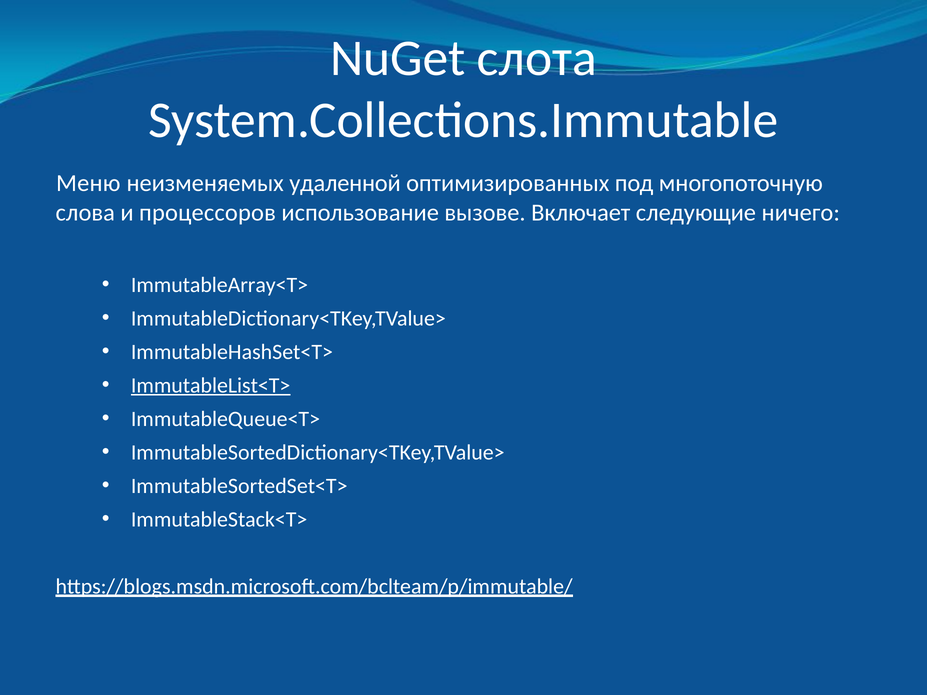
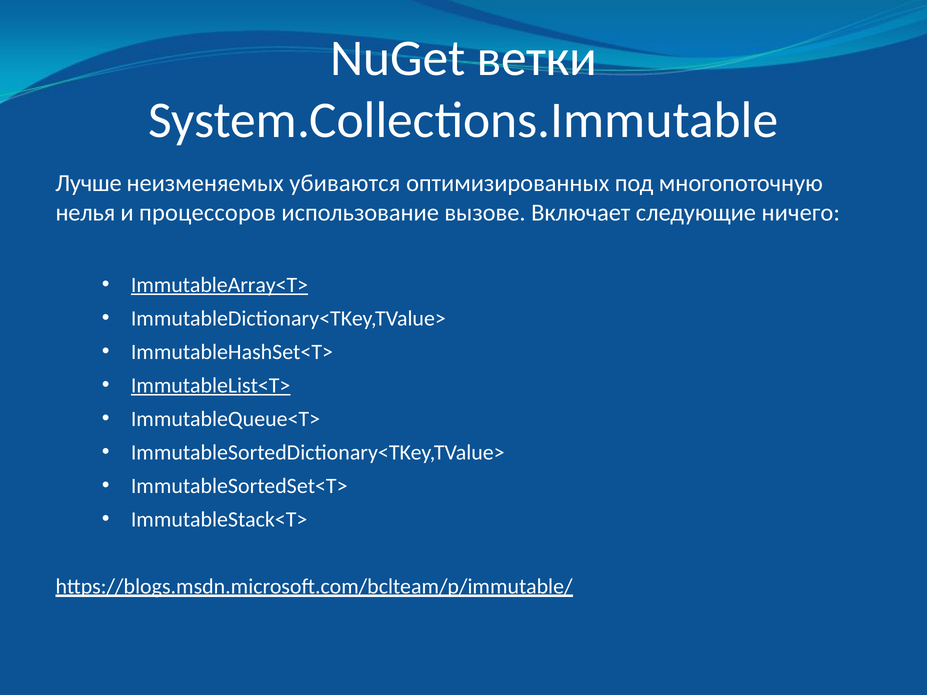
слота: слота -> ветки (537, 58)
Меню: Меню -> Лучше (88, 183)
удаленной: удаленной -> убиваются (345, 183)
слова: слова -> нелья (85, 213)
ImmutableArray<T> underline: none -> present (220, 285)
